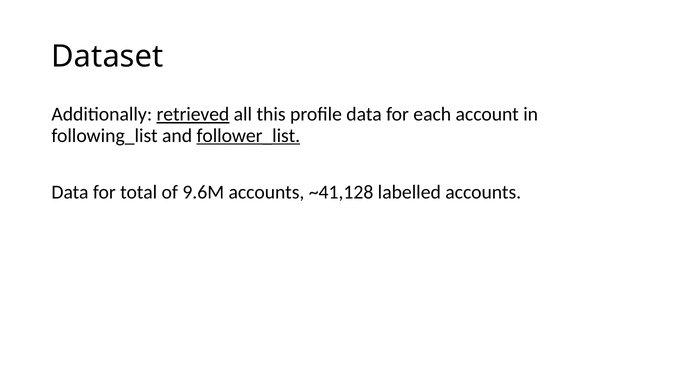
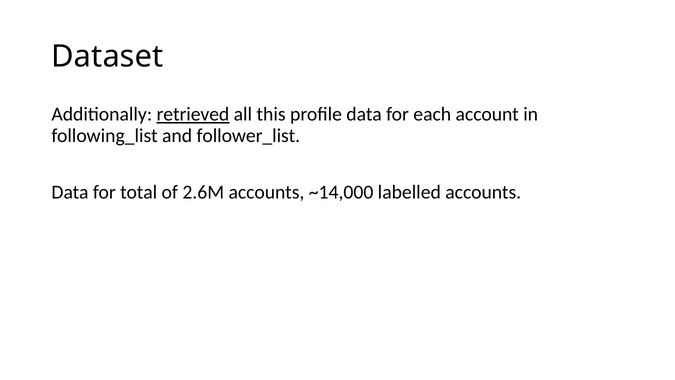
follower_list underline: present -> none (248, 135)
9.6M: 9.6M -> 2.6M (203, 192)
~41,128: ~41,128 -> ~14,000 (341, 192)
